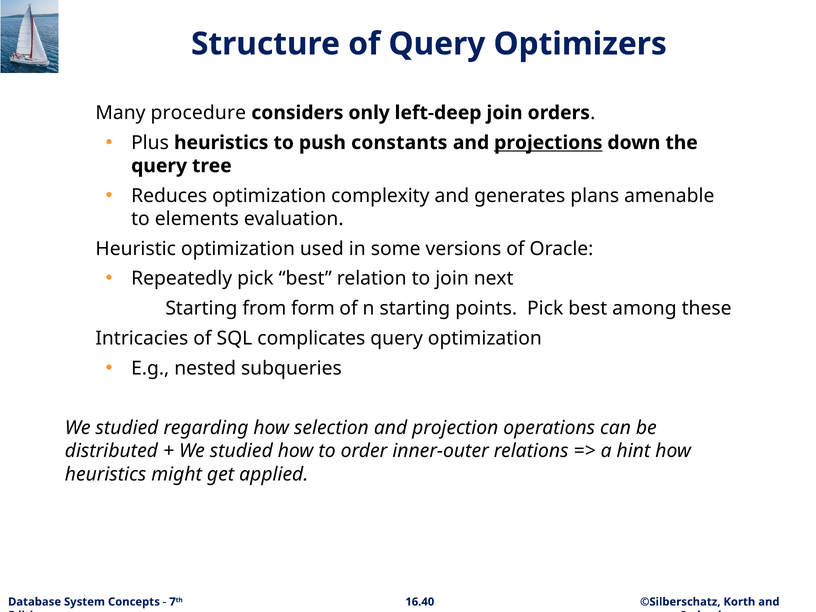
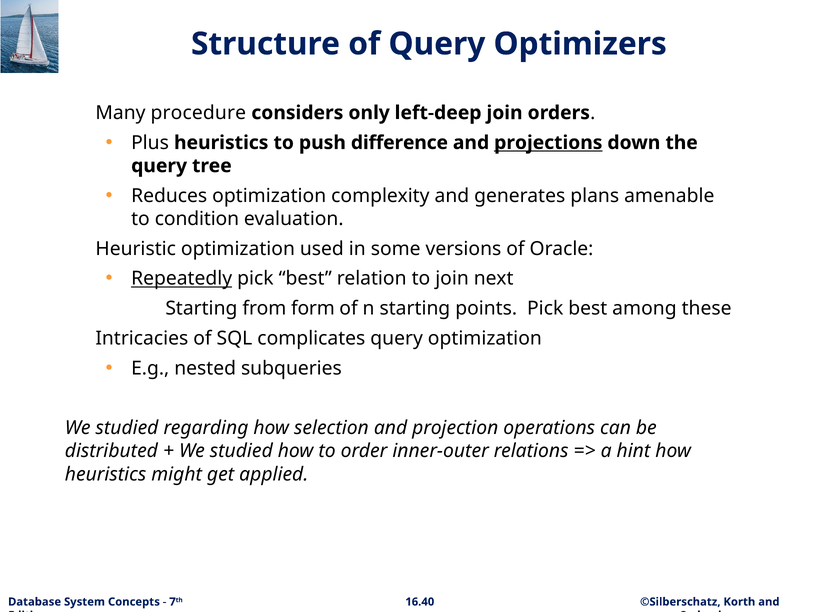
constants: constants -> difference (399, 143)
elements: elements -> condition (197, 219)
Repeatedly underline: none -> present (182, 279)
